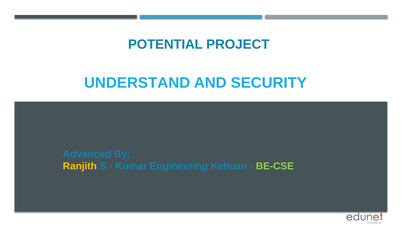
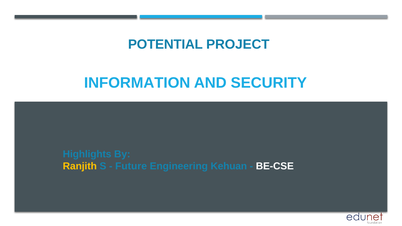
UNDERSTAND: UNDERSTAND -> INFORMATION (137, 83)
Advanced: Advanced -> Highlights (87, 154)
Kumar: Kumar -> Future (131, 166)
BE-CSE colour: light green -> white (275, 166)
